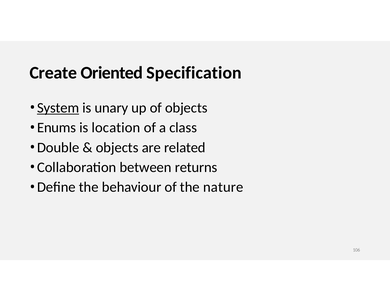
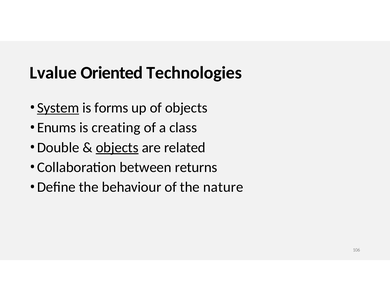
Create: Create -> Lvalue (53, 73)
Specification: Specification -> Technologies (194, 73)
unary: unary -> forms (111, 108)
location: location -> creating (116, 128)
objects underline: none -> present (117, 148)
